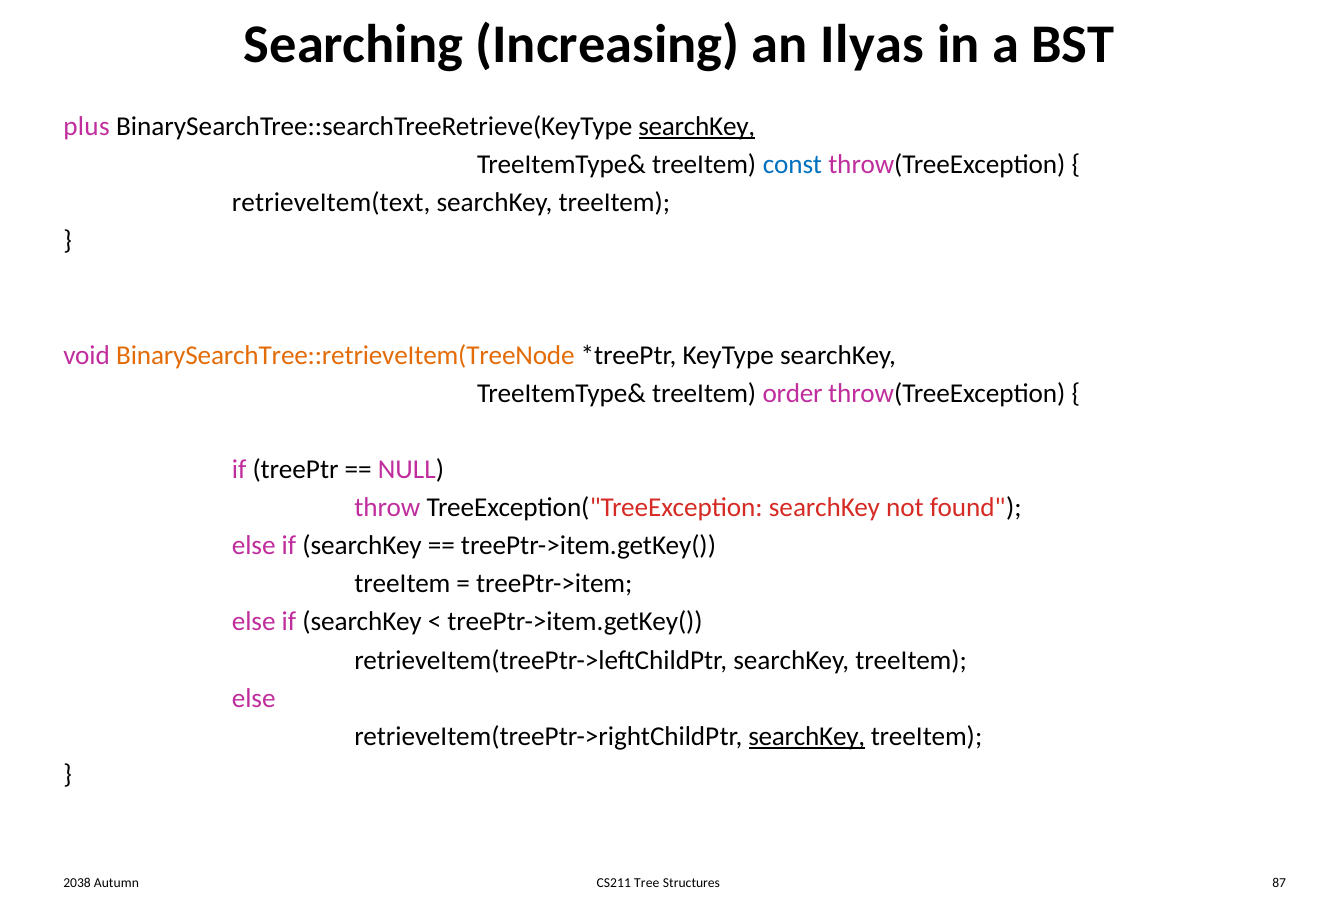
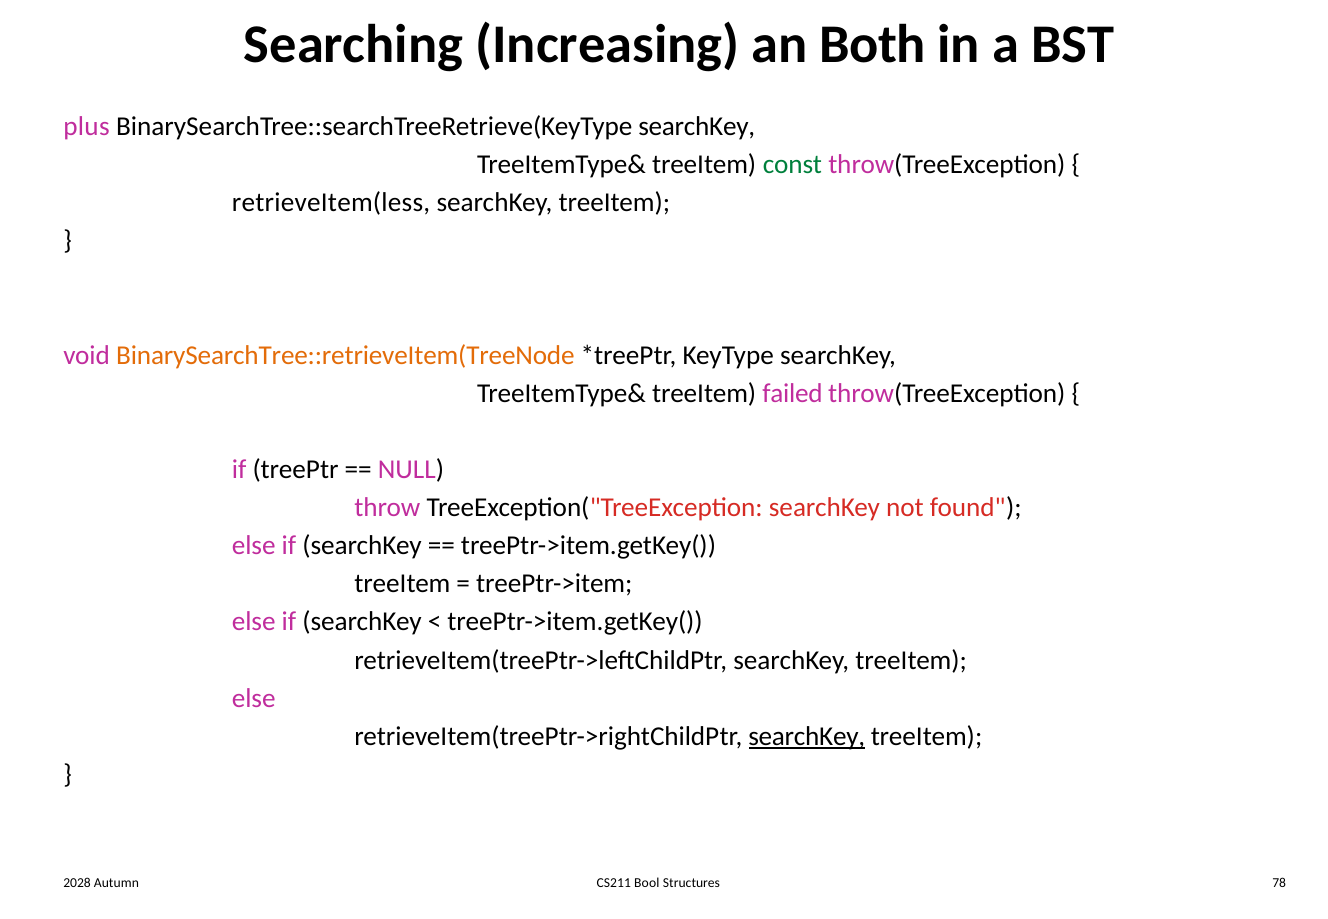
Ilyas: Ilyas -> Both (873, 45)
searchKey underline: present -> none (697, 127)
const colour: blue -> green (792, 165)
retrieveItem(text: retrieveItem(text -> retrieveItem(less (331, 203)
order: order -> failed (793, 393)
2038: 2038 -> 2028 (77, 884)
Tree: Tree -> Bool (647, 884)
87: 87 -> 78 (1279, 884)
